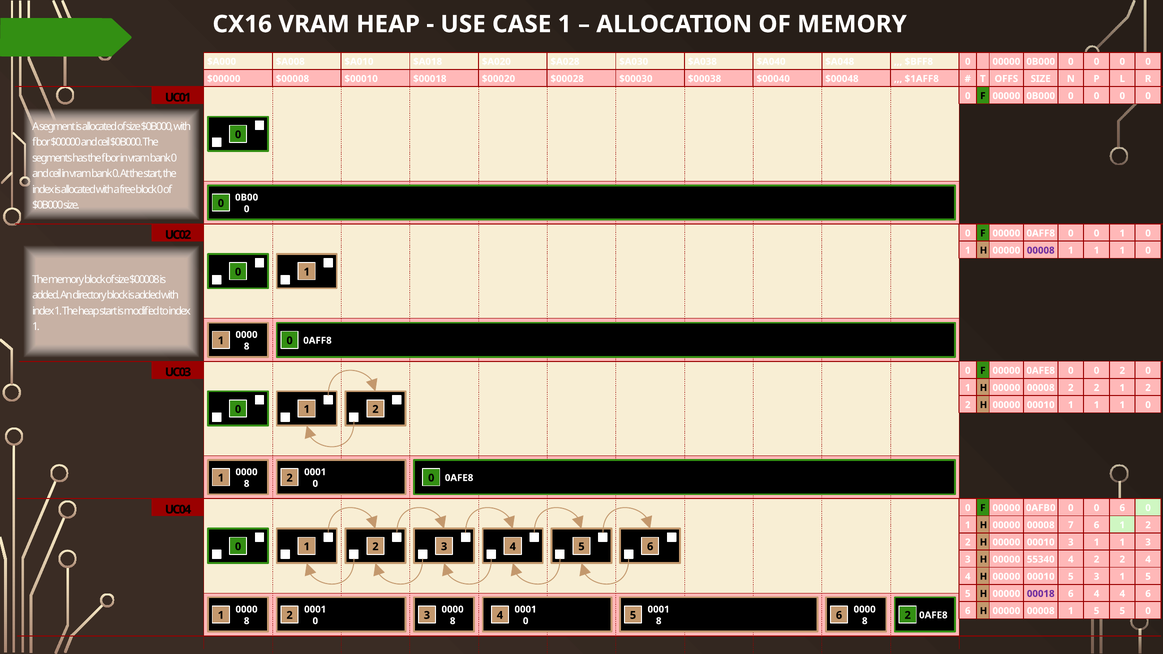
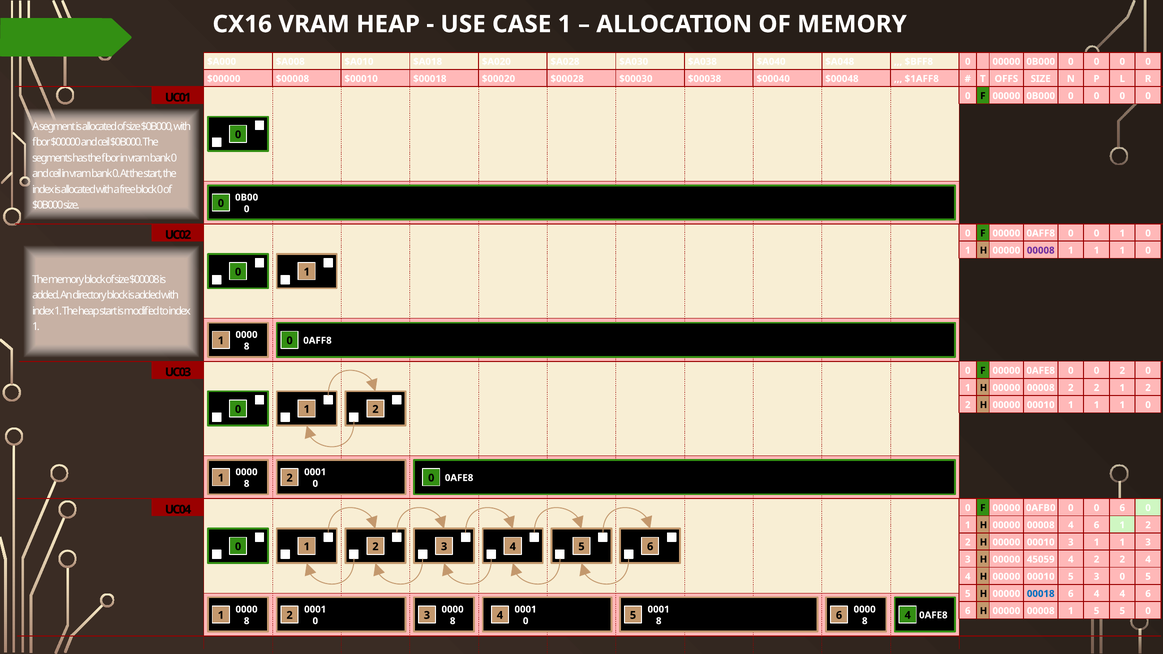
1 7: 7 -> 4 (1071, 525)
55340: 55340 -> 45059 (1041, 560)
5 3 1: 1 -> 0 (1122, 577)
00018 colour: purple -> blue (1041, 594)
2: 2 -> 4 (908, 615)
